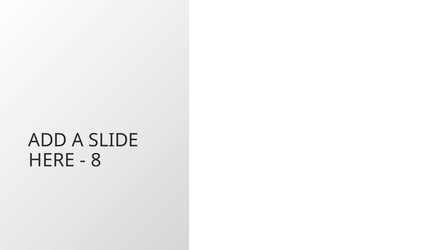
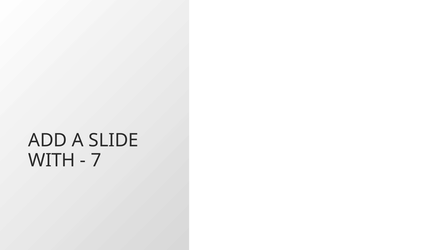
HERE: HERE -> WITH (52, 161)
8: 8 -> 7 (96, 161)
